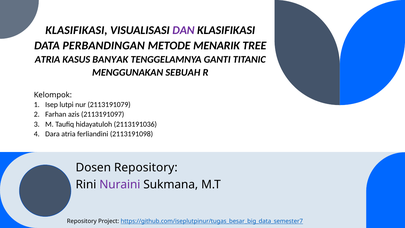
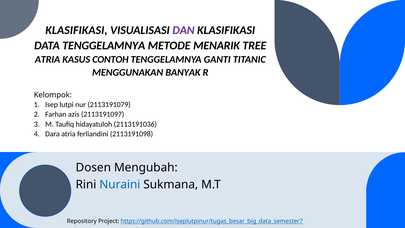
DATA PERBANDINGAN: PERBANDINGAN -> TENGGELAMNYA (104, 45)
BANYAK: BANYAK -> CONTOH (110, 59)
SEBUAH: SEBUAH -> BANYAK (183, 72)
Dosen Repository: Repository -> Mengubah (146, 168)
Nuraini colour: purple -> blue (120, 185)
